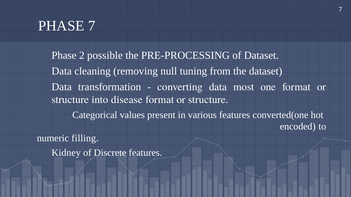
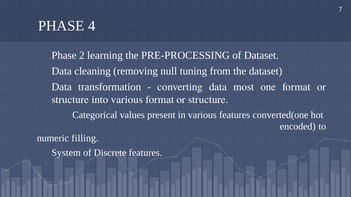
PHASE 7: 7 -> 4 (92, 26)
possible: possible -> learning (105, 55)
into disease: disease -> various (127, 100)
Kidney: Kidney -> System (66, 153)
